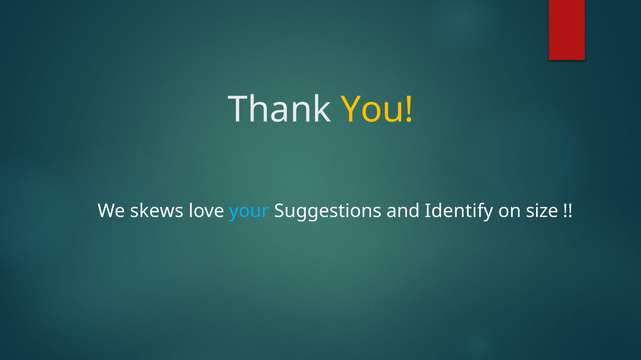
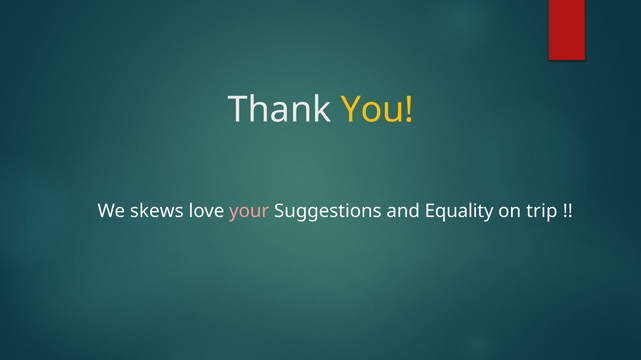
your colour: light blue -> pink (249, 211)
Identify: Identify -> Equality (459, 211)
size: size -> trip (542, 211)
